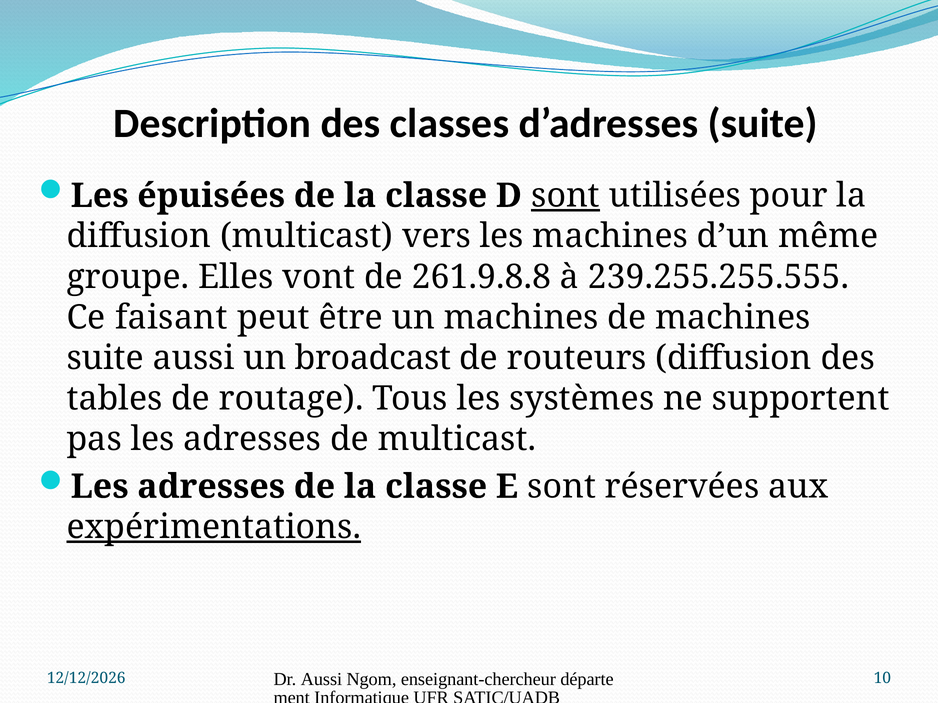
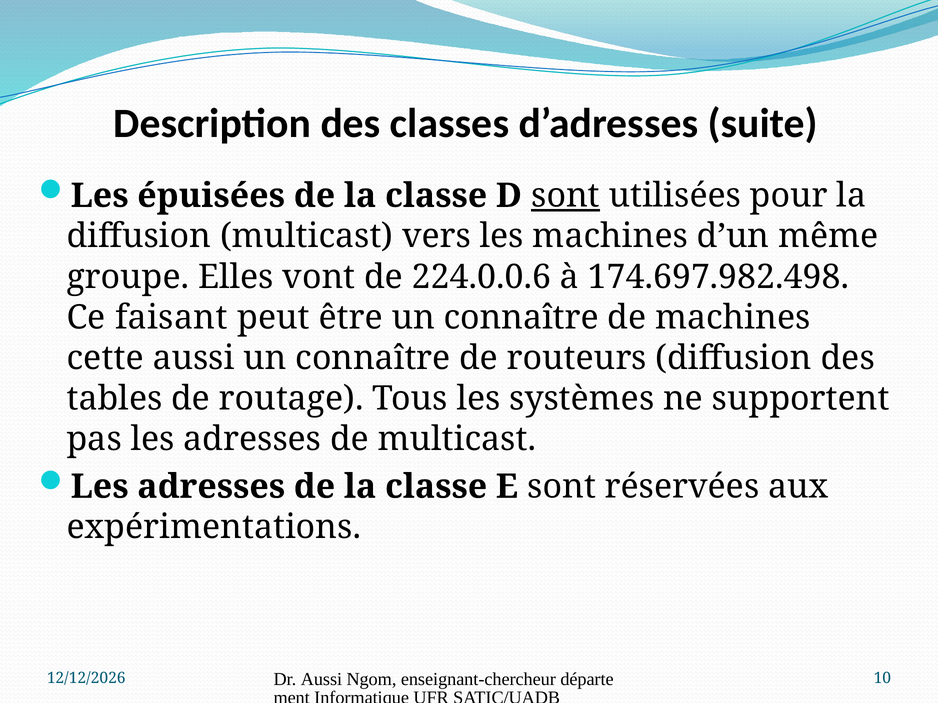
261.9.8.8: 261.9.8.8 -> 224.0.0.6 (481, 277)
239.255.255.555: 239.255.255.555 -> 174.697.982.498 (718, 277)
être un machines: machines -> connaître (521, 318)
suite: suite -> cette (105, 358)
aussi un broadcast: broadcast -> connaître (373, 358)
expérimentations underline: present -> none (214, 528)
